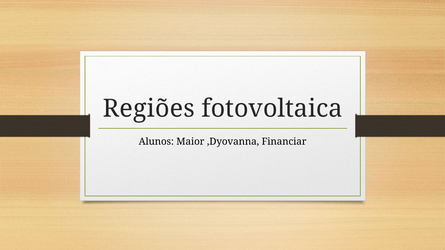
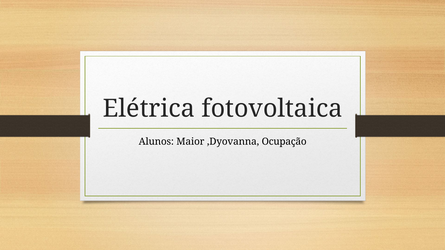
Regiões: Regiões -> Elétrica (149, 109)
Financiar: Financiar -> Ocupação (284, 142)
